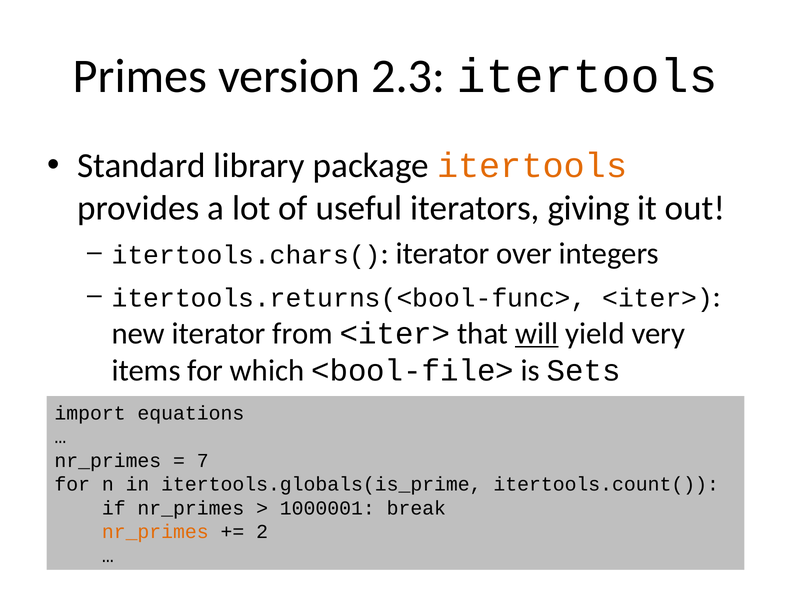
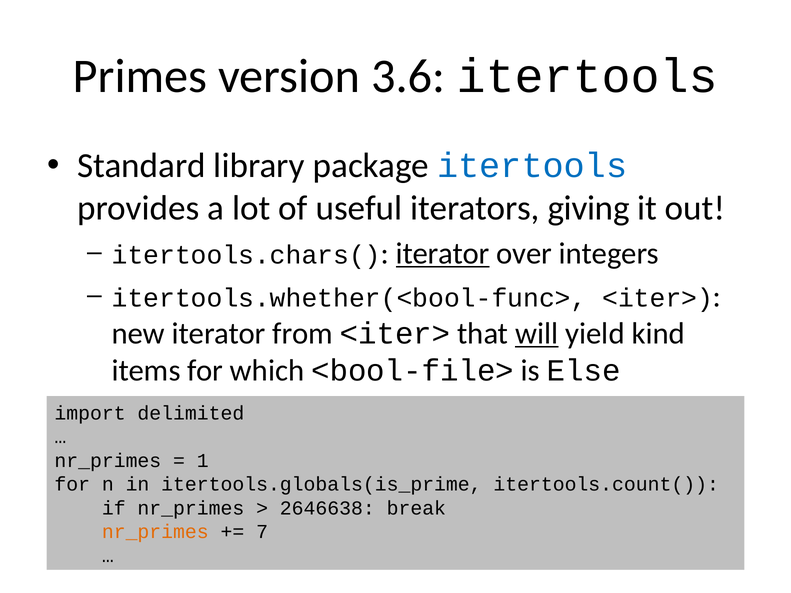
2.3: 2.3 -> 3.6 (408, 77)
itertools colour: orange -> blue (532, 166)
iterator underline: none -> present (443, 254)
itertools.returns(<bool-func>: itertools.returns(<bool-func> -> itertools.whether(<bool-func> (349, 298)
very: very -> kind (658, 334)
Sets: Sets -> Else (584, 371)
equations: equations -> delimited (191, 413)
7: 7 -> 1 (203, 461)
1000001: 1000001 -> 2646638 (327, 508)
2: 2 -> 7 (262, 532)
